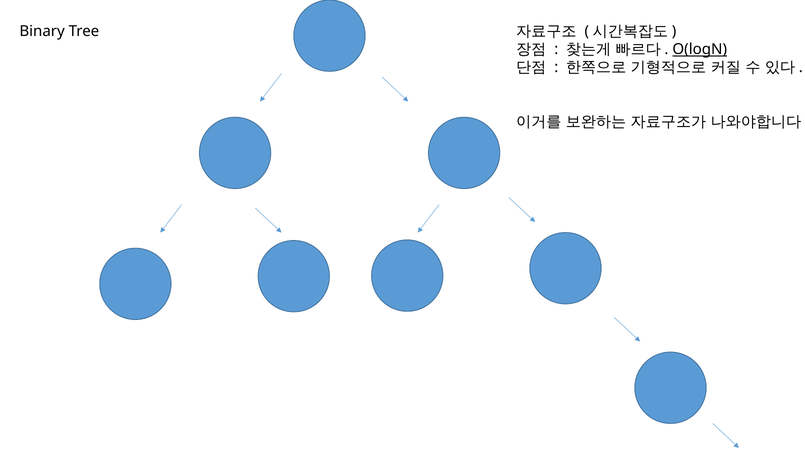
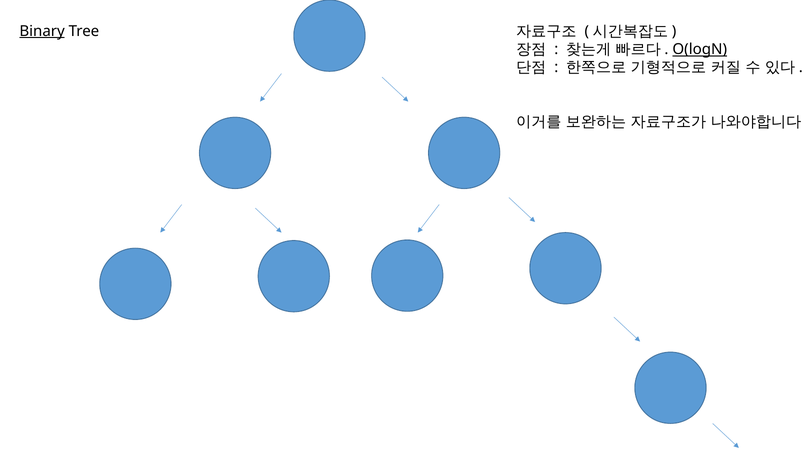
Binary underline: none -> present (42, 31)
